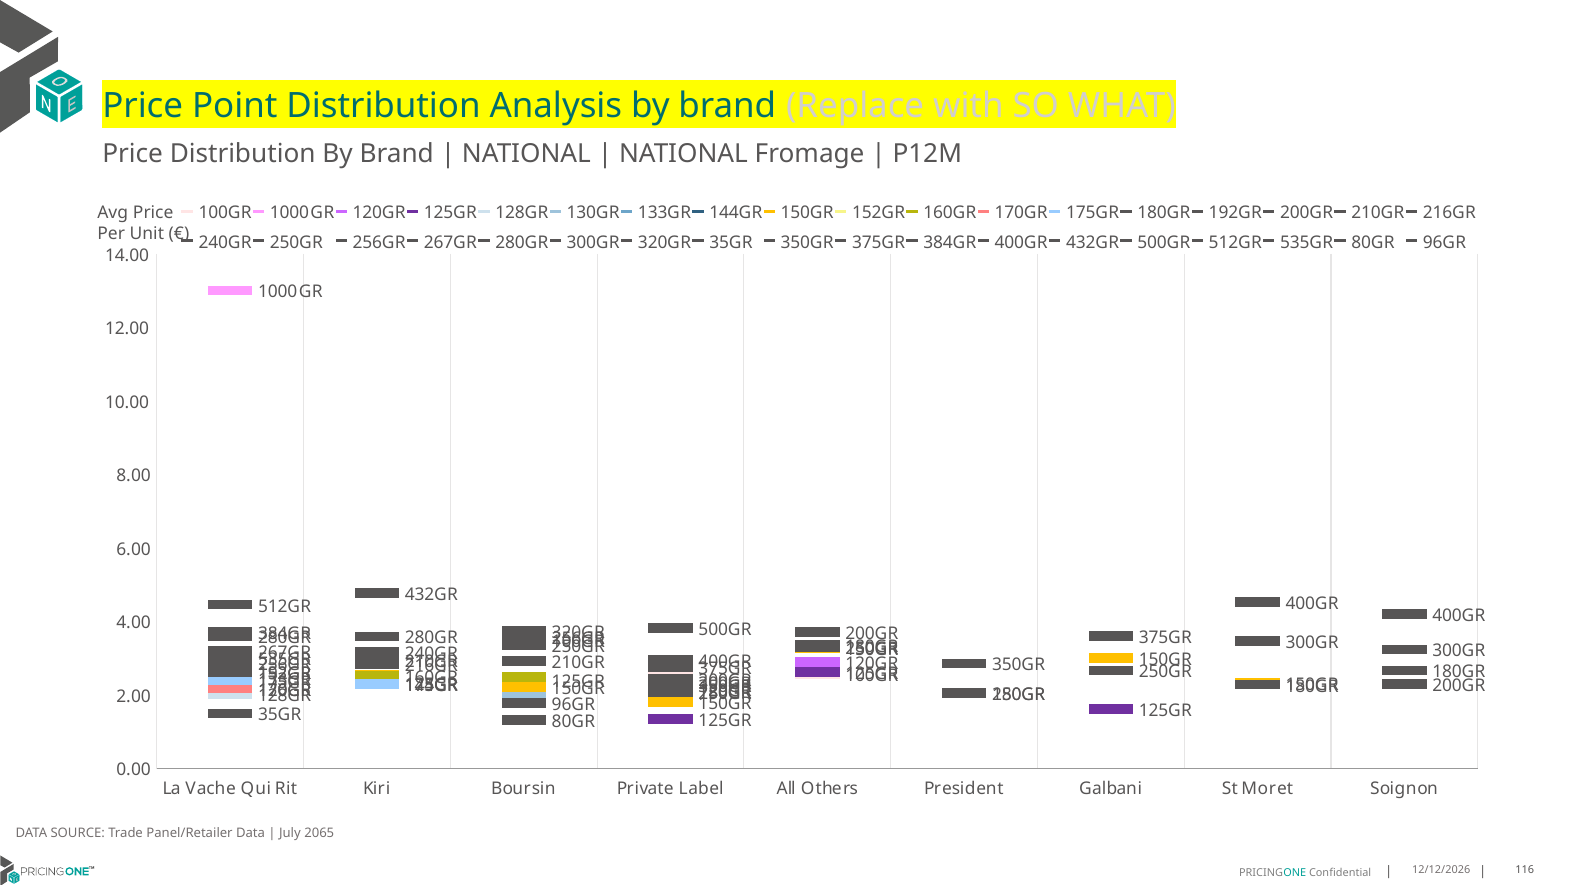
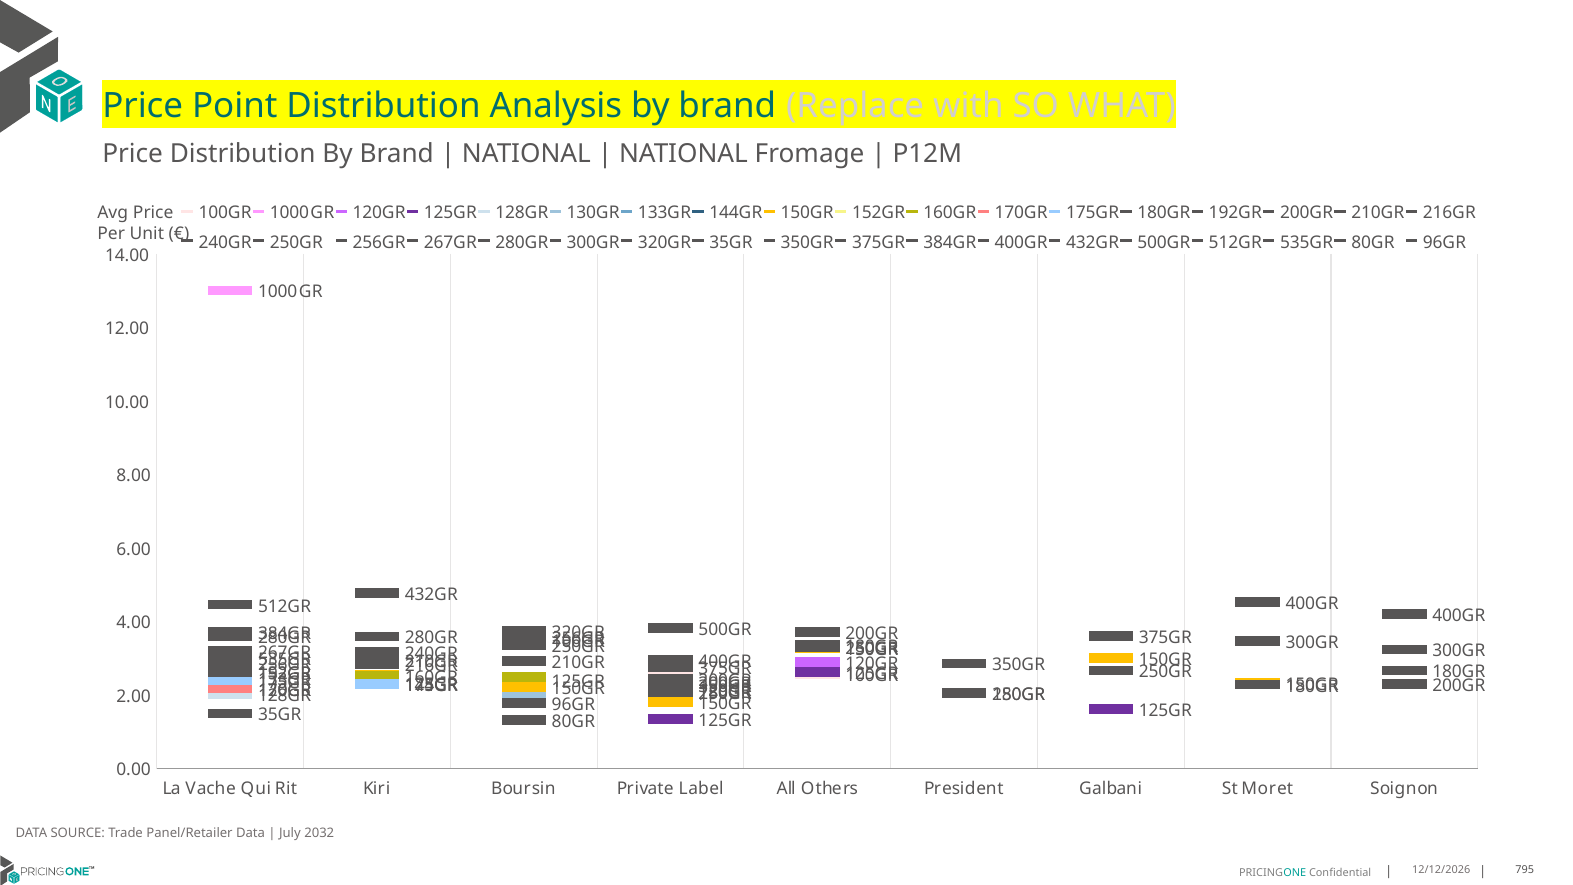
2065: 2065 -> 2032 (319, 833)
116: 116 -> 795 (1525, 870)
